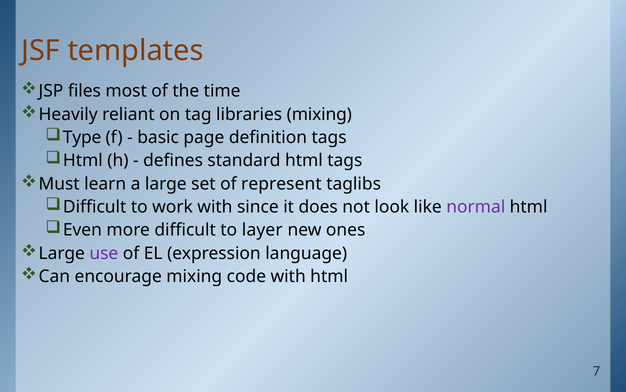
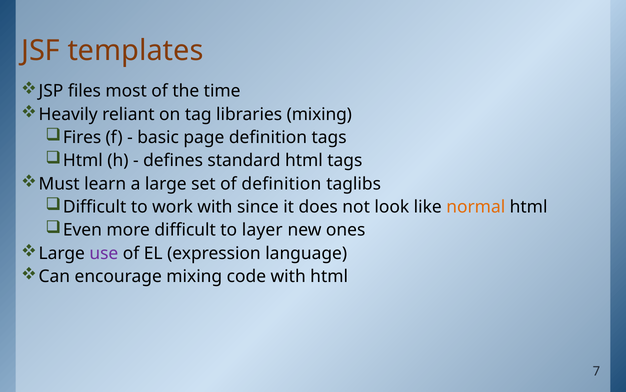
Type: Type -> Fires (82, 137)
of represent: represent -> definition (281, 184)
normal colour: purple -> orange (476, 207)
